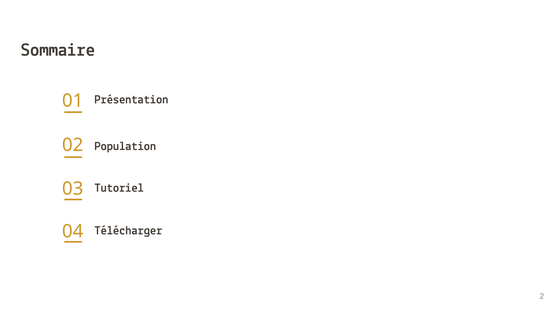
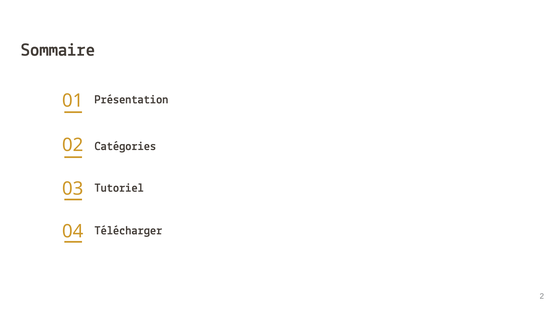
Population: Population -> Catégories (125, 146)
